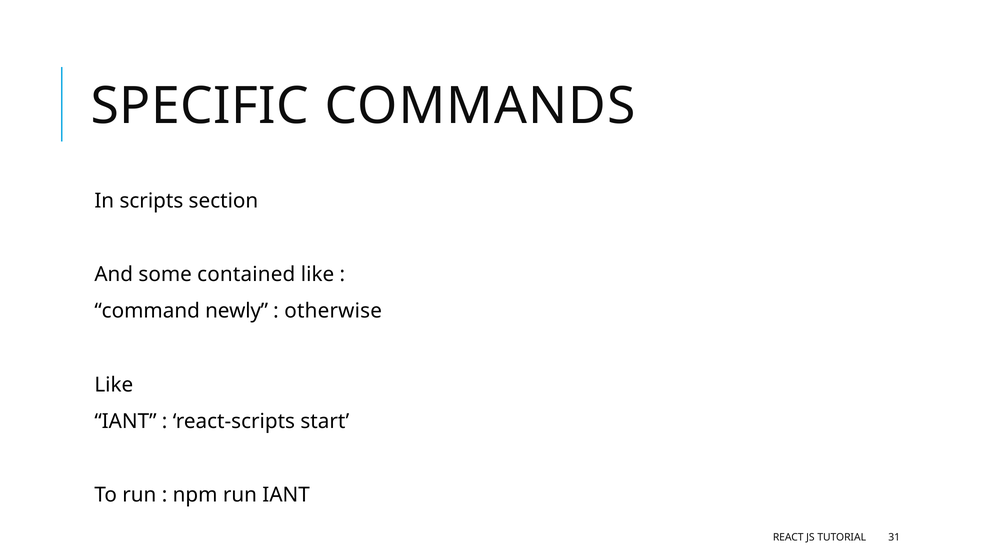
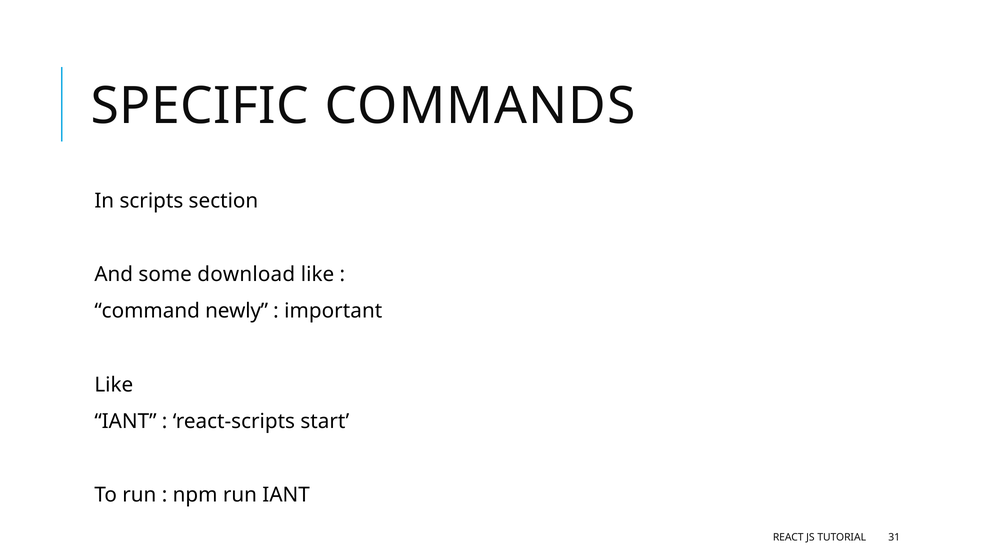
contained: contained -> download (246, 274)
otherwise: otherwise -> important (333, 311)
